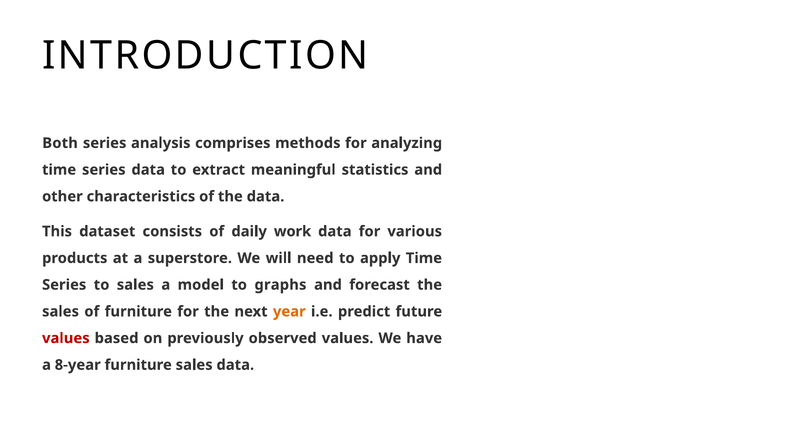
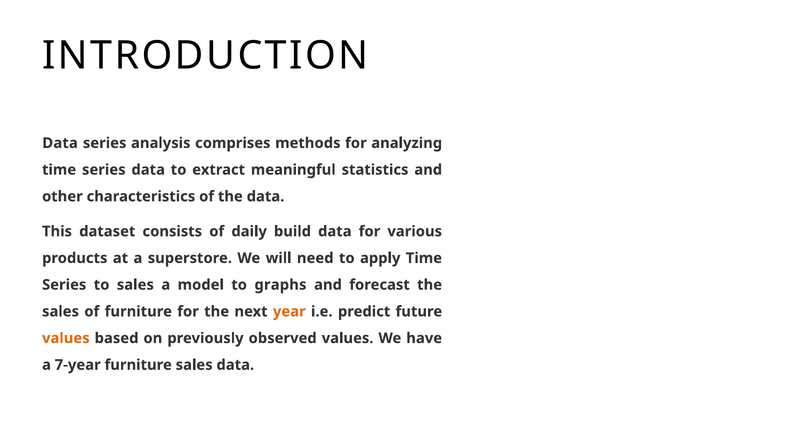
Both: Both -> Data (60, 143)
work: work -> build (292, 231)
values colour: red -> orange (66, 338)
8-year: 8-year -> 7-year (78, 364)
